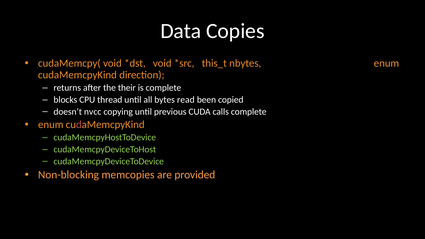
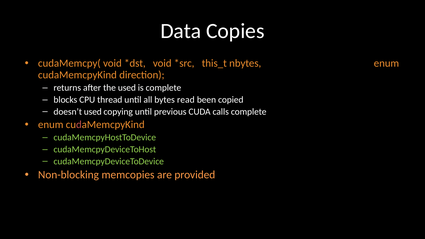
the their: their -> used (127, 88)
doesn’t nvcc: nvcc -> used (93, 112)
